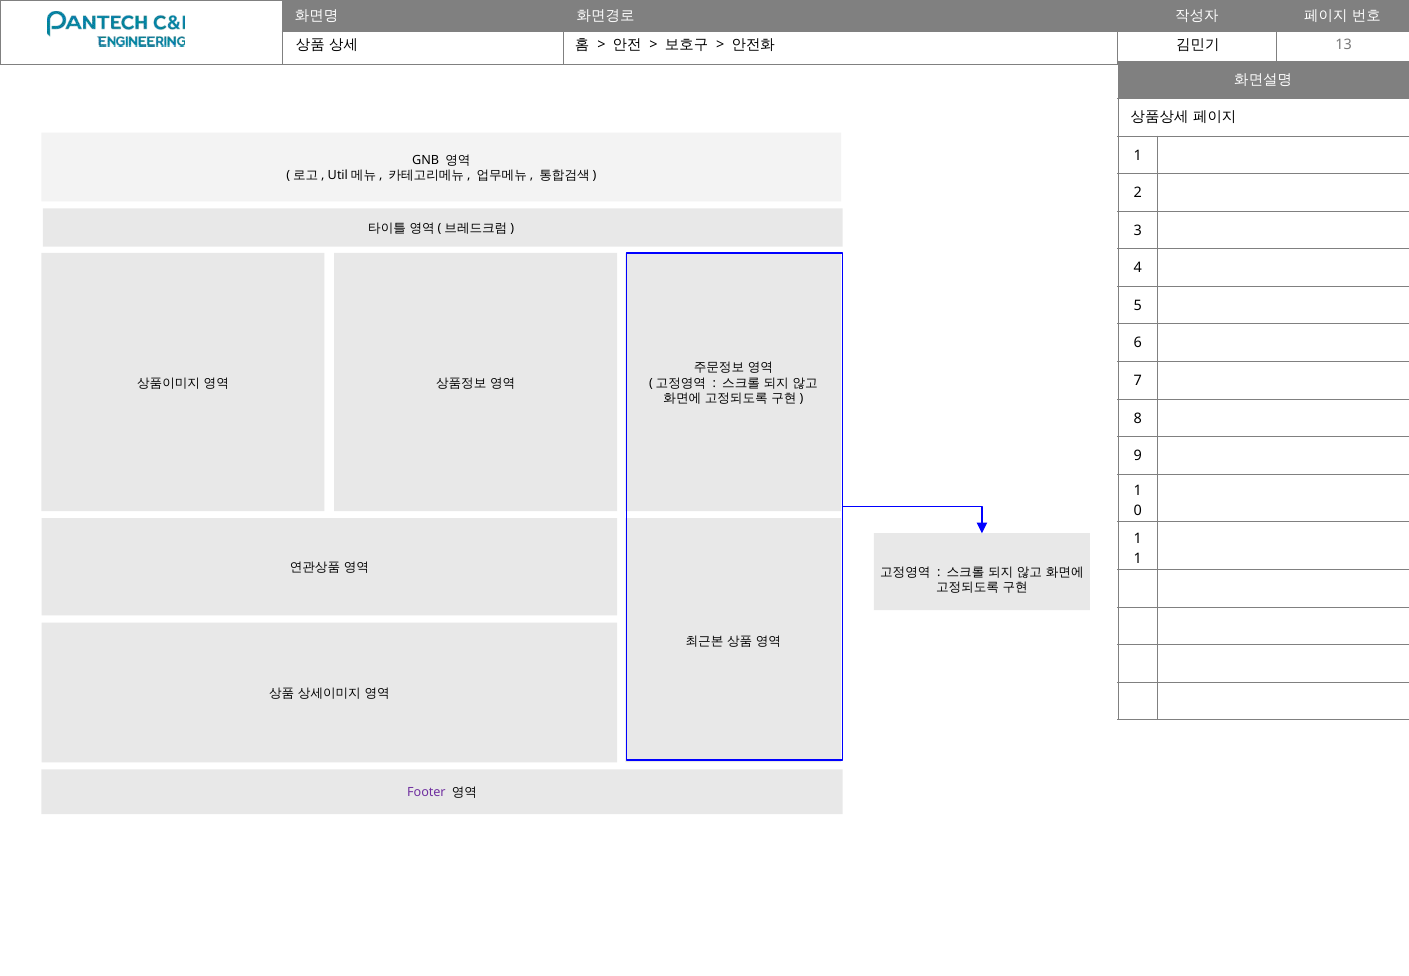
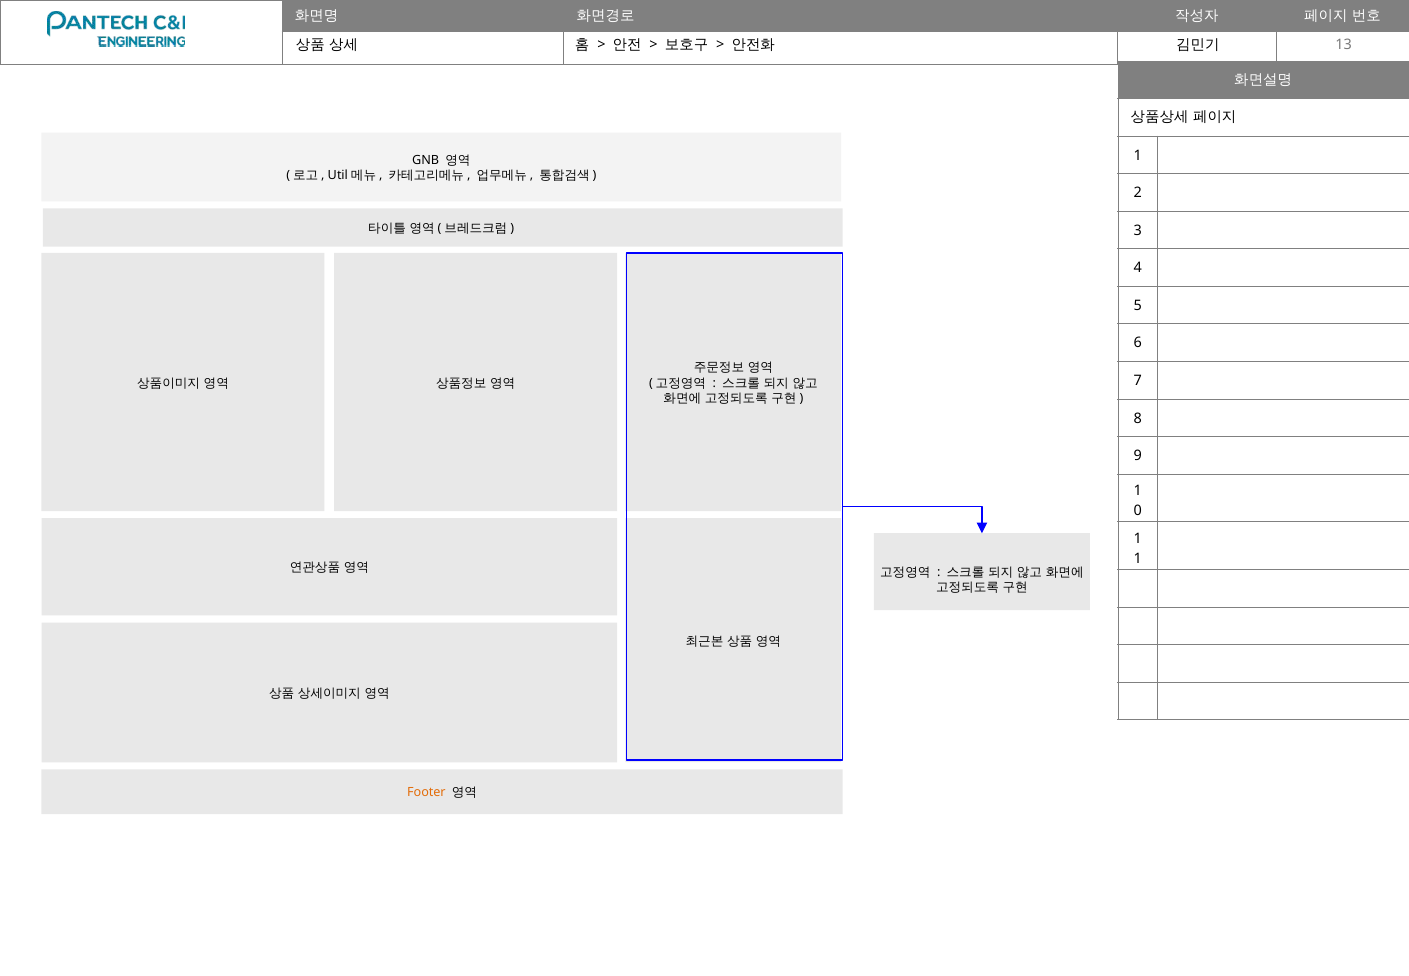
Footer colour: purple -> orange (426, 792)
